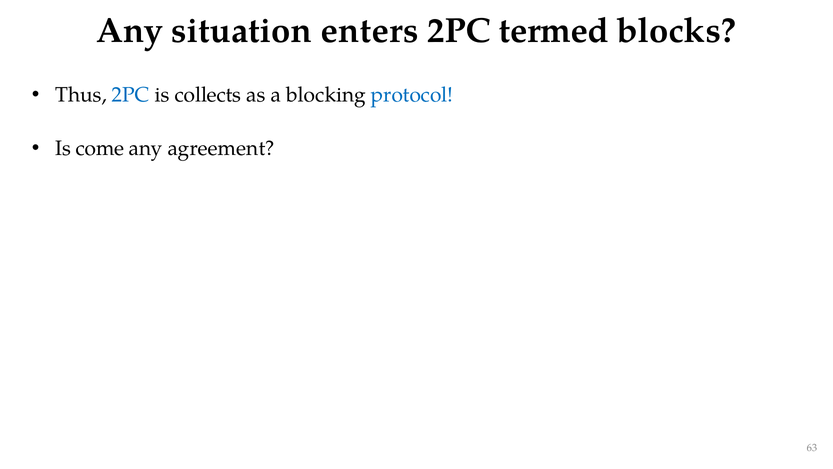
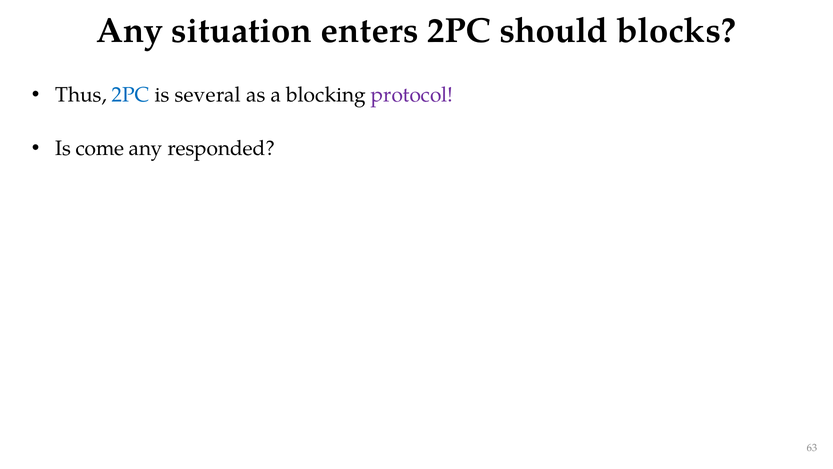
termed: termed -> should (554, 31)
collects: collects -> several (208, 95)
protocol colour: blue -> purple (412, 95)
agreement: agreement -> responded (221, 148)
